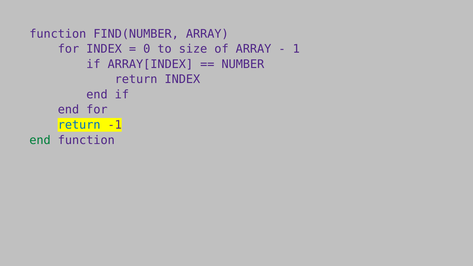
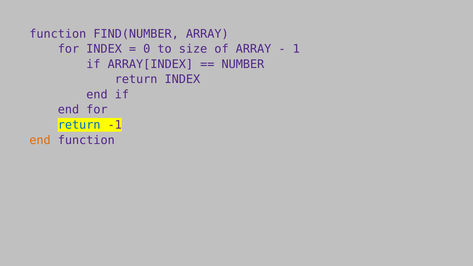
end colour: green -> orange (40, 140)
